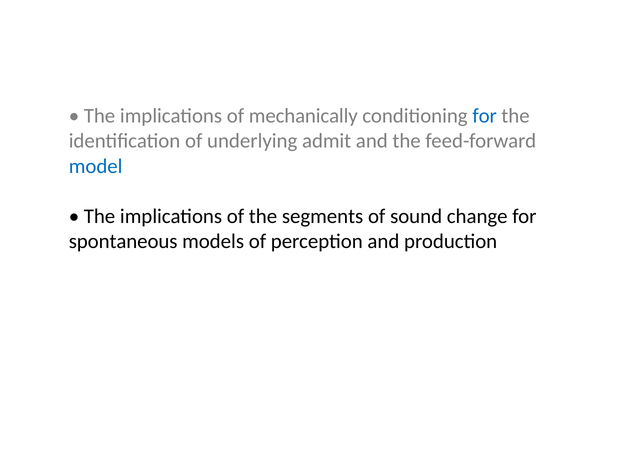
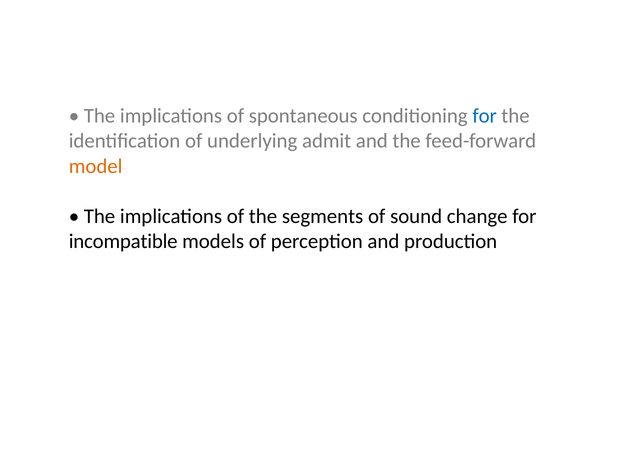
mechanically: mechanically -> spontaneous (303, 116)
model colour: blue -> orange (96, 166)
spontaneous: spontaneous -> incompatible (123, 241)
